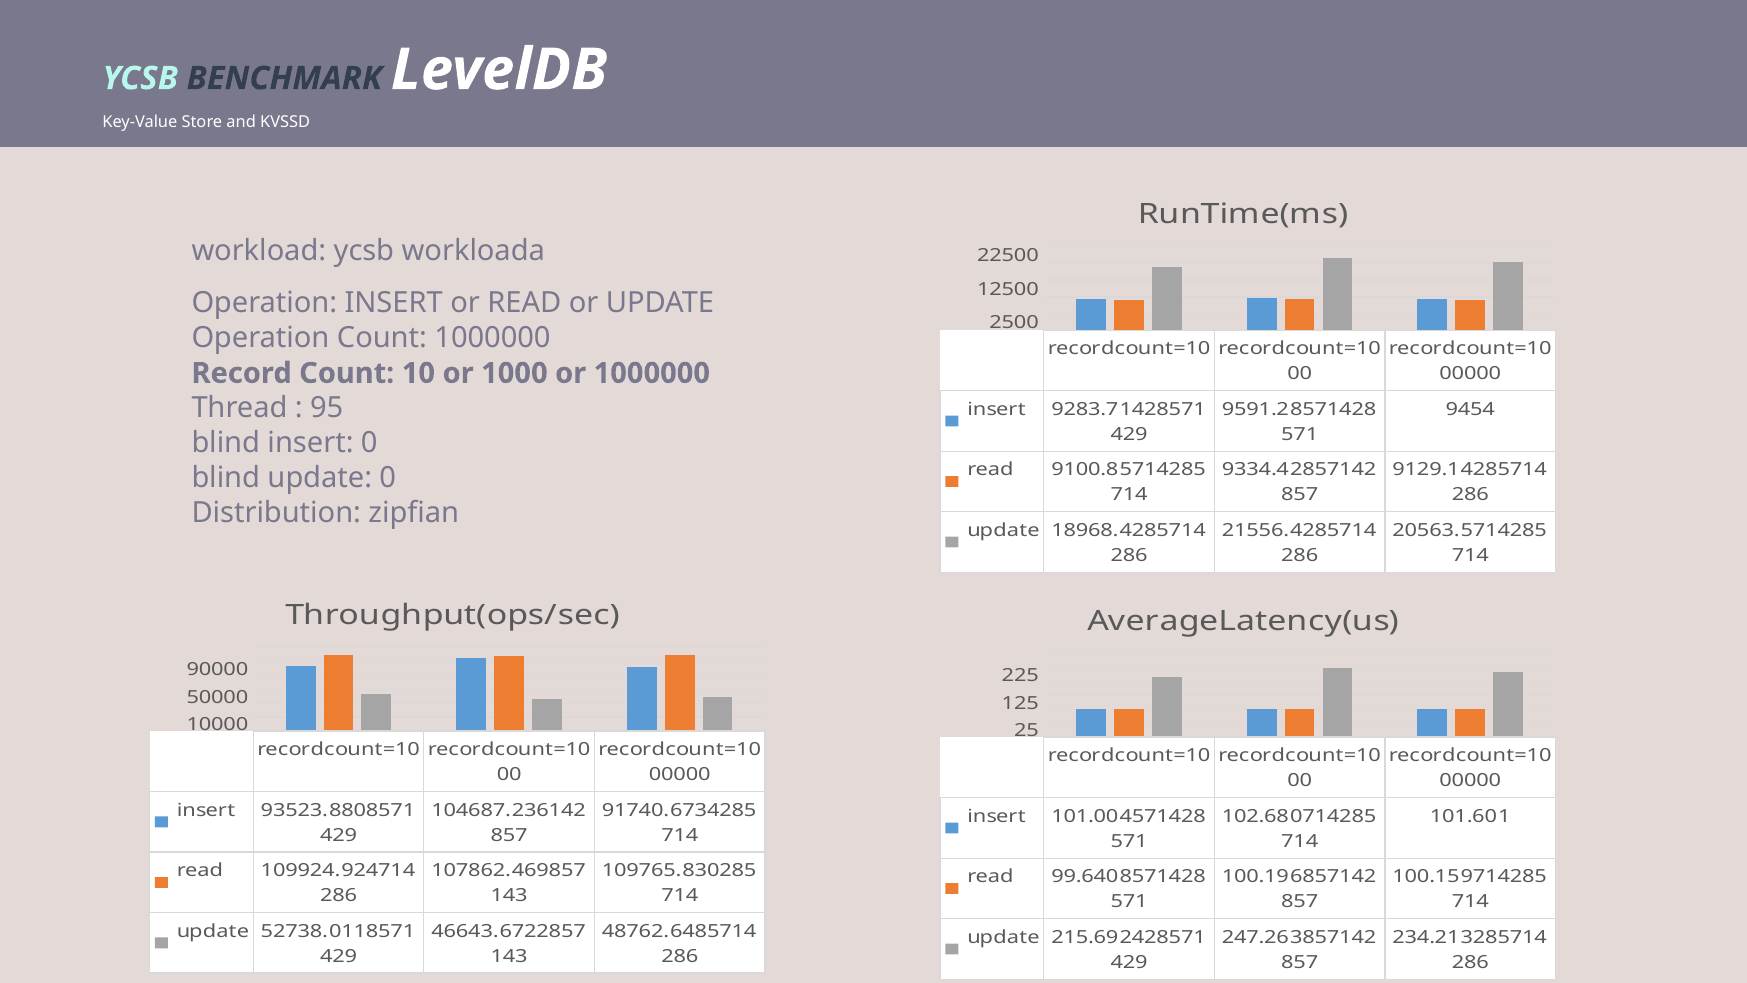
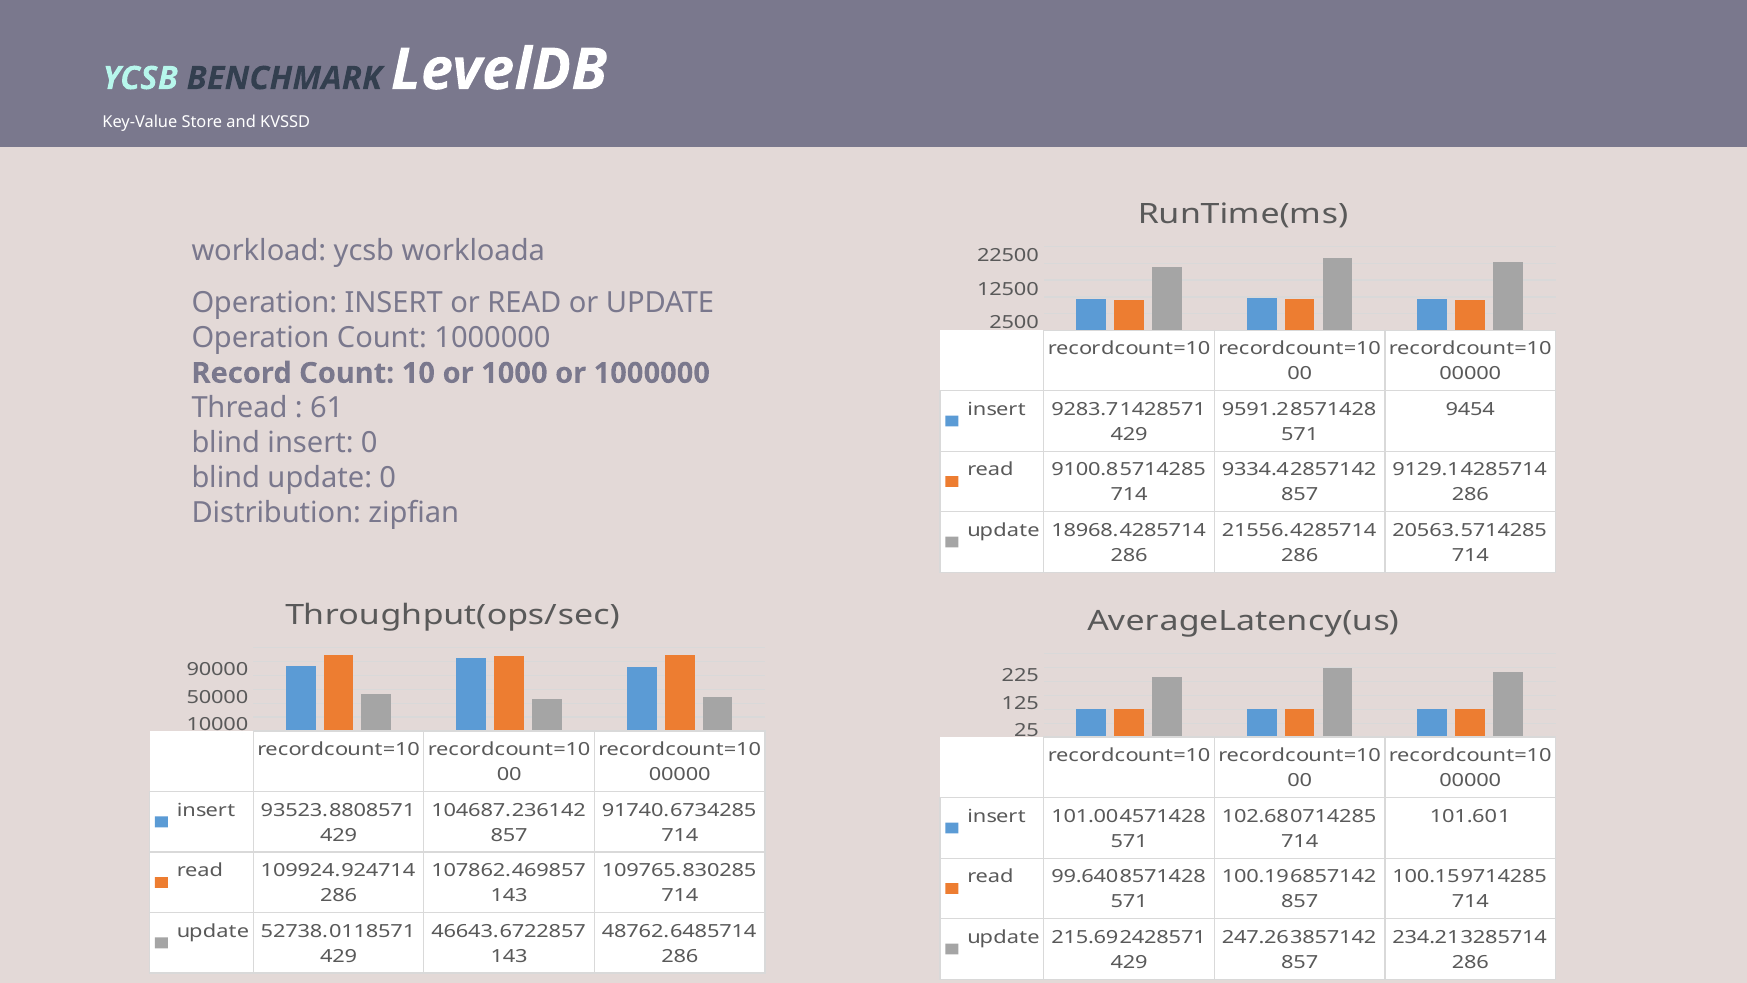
95: 95 -> 61 (327, 408)
